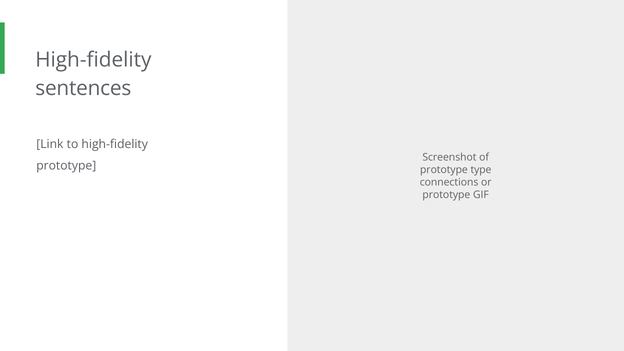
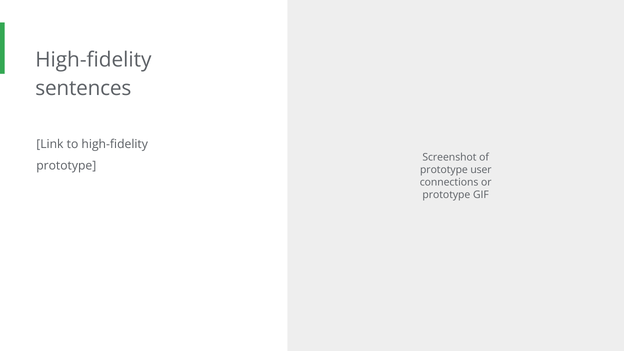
type: type -> user (481, 170)
